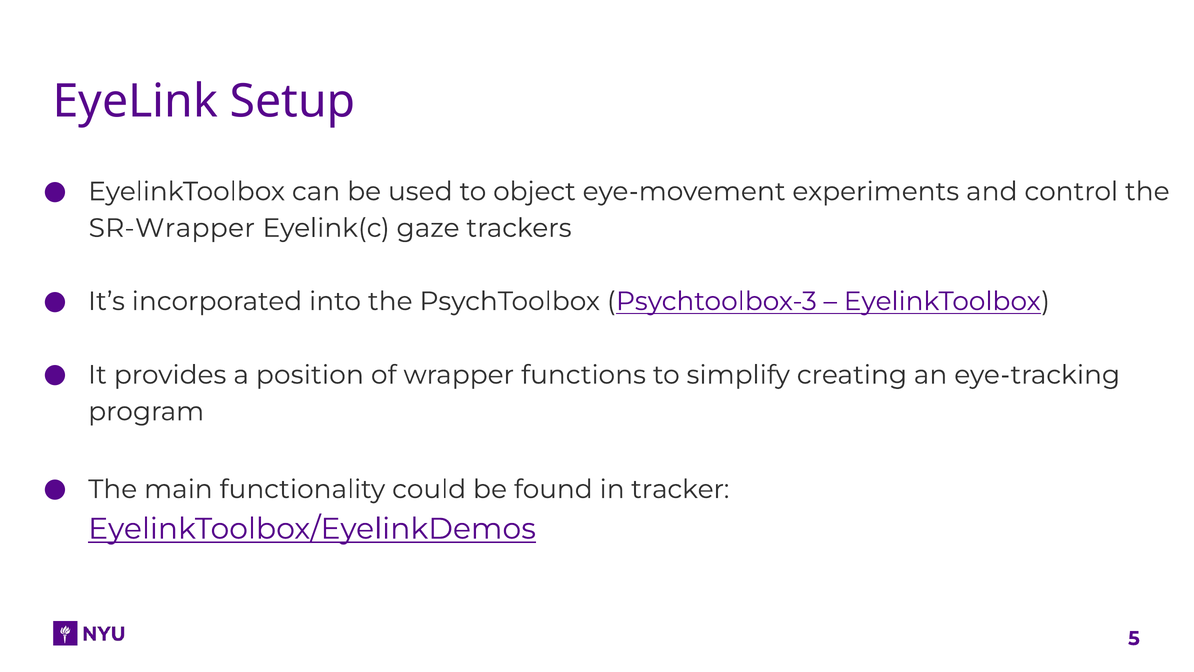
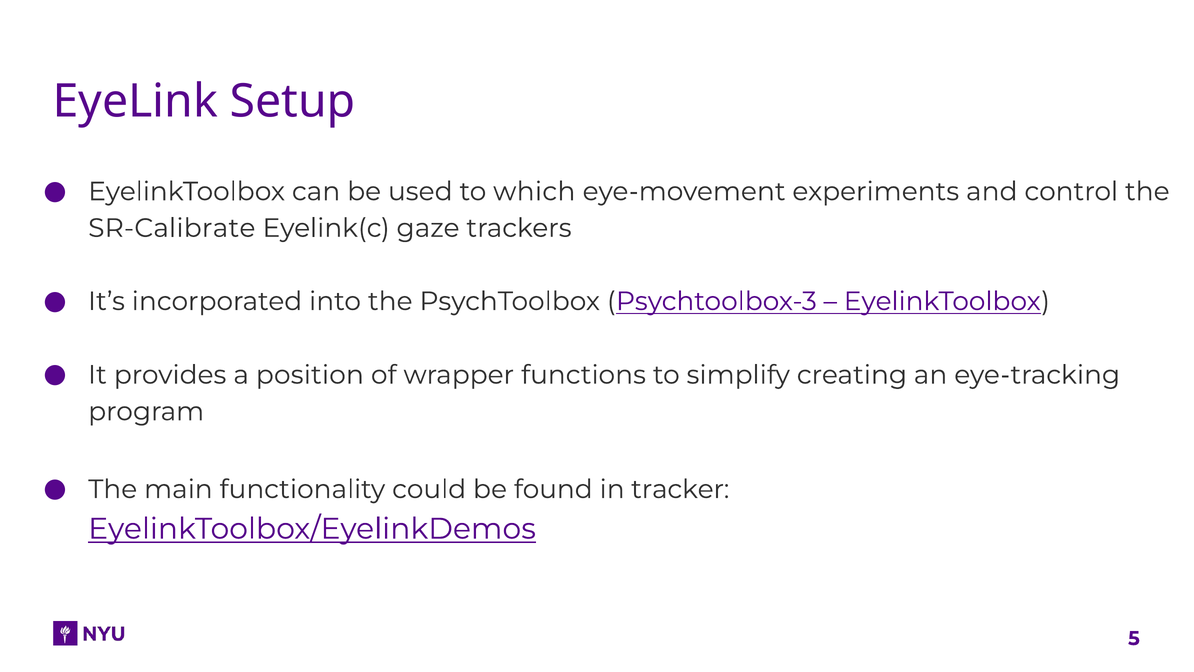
object: object -> which (534, 191)
SR-Wrapper: SR-Wrapper -> SR-Calibrate (172, 228)
